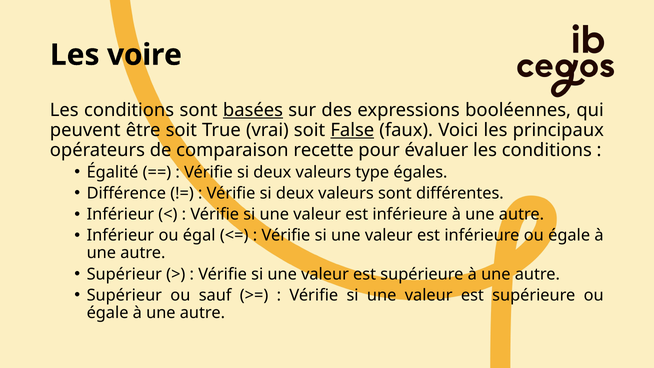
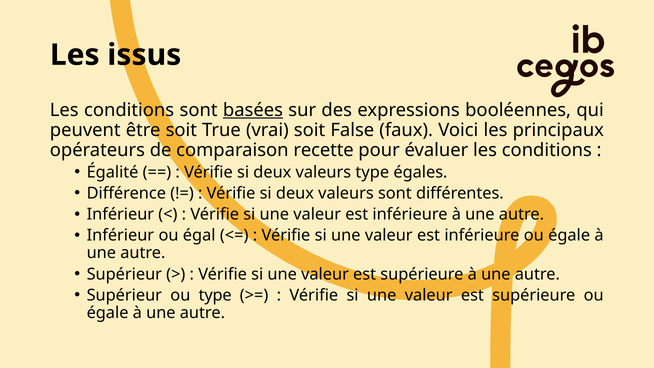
voire: voire -> issus (144, 55)
False underline: present -> none (352, 130)
ou sauf: sauf -> type (215, 295)
